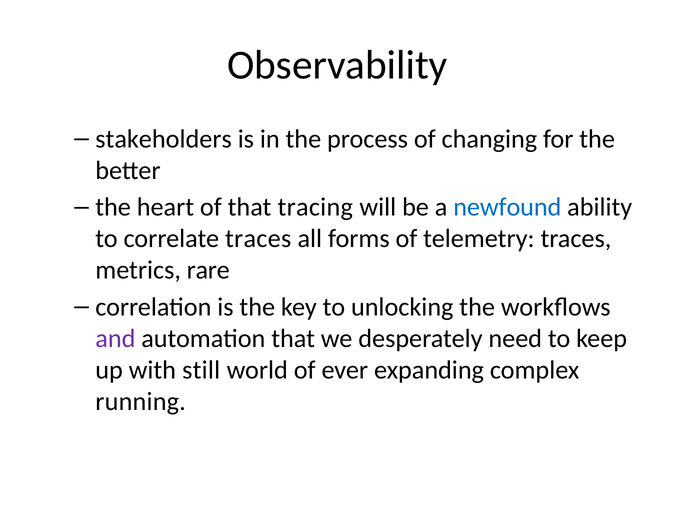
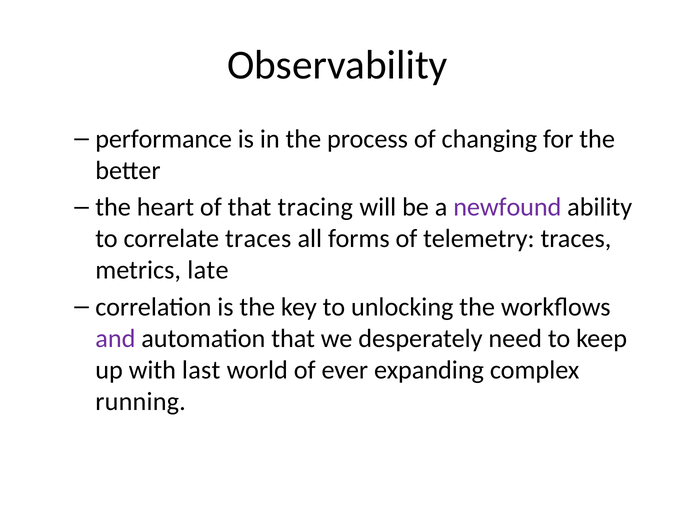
stakeholders: stakeholders -> performance (164, 139)
newfound colour: blue -> purple (507, 207)
rare: rare -> late (208, 270)
still: still -> last (201, 370)
